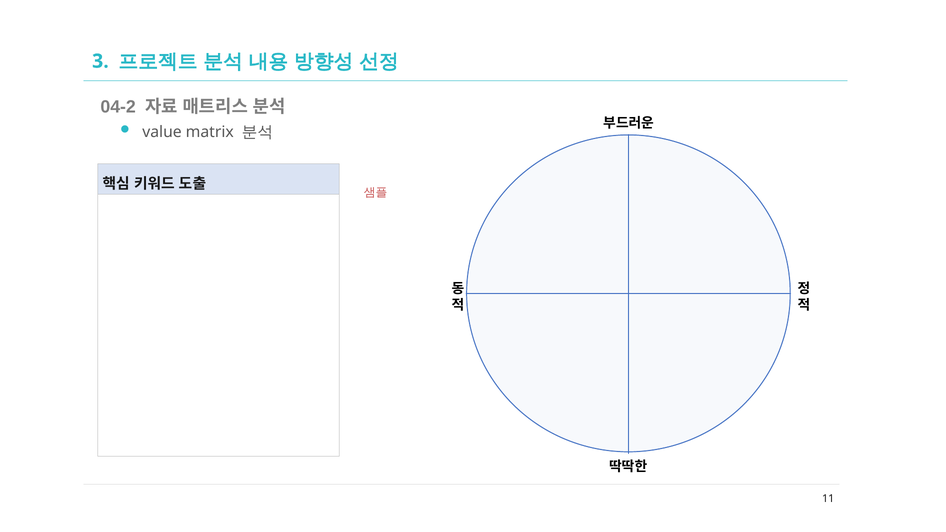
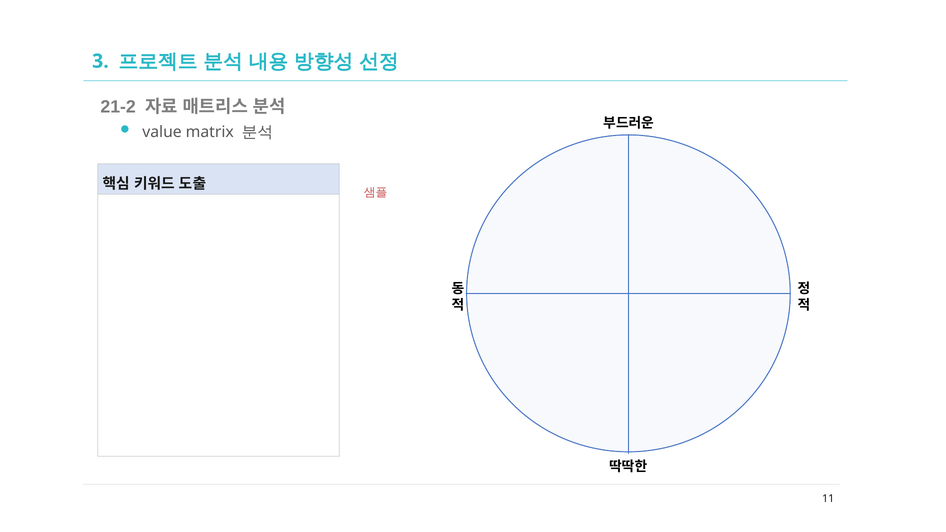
04-2: 04-2 -> 21-2 (118, 107)
